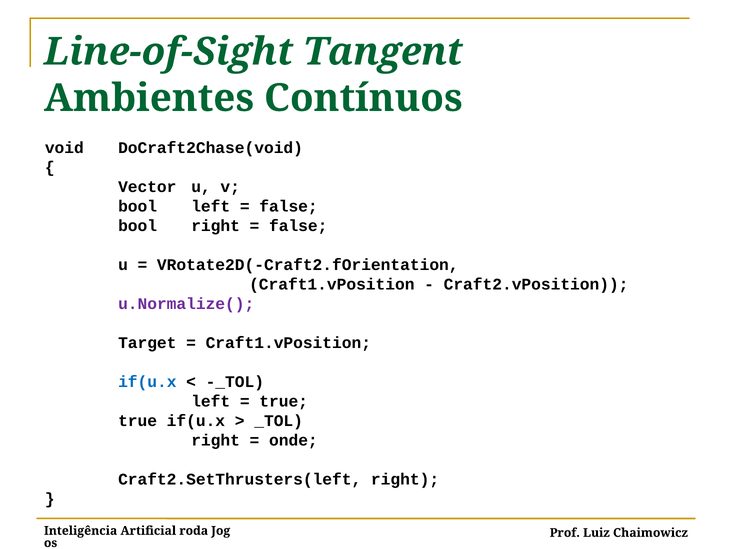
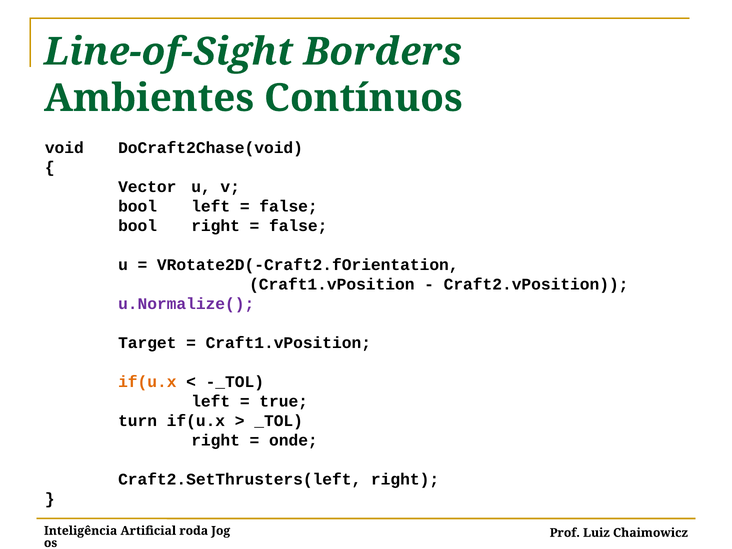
Tangent: Tangent -> Borders (383, 52)
if(u.x colour: blue -> orange (147, 382)
true: true -> turn (138, 421)
